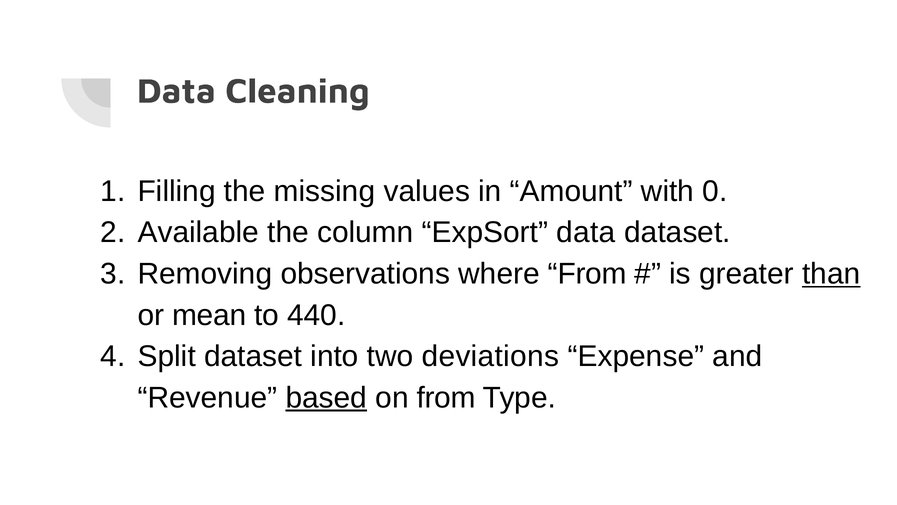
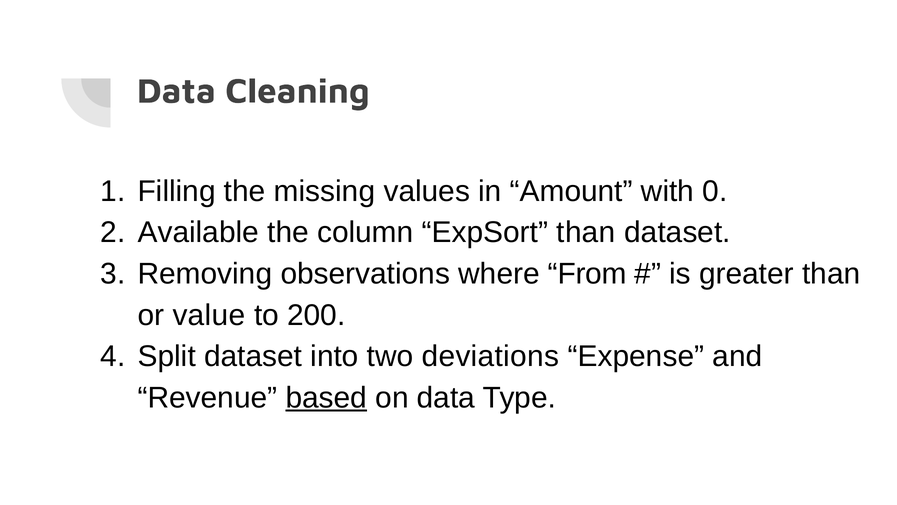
ExpSort data: data -> than (586, 232)
than underline: present -> none (831, 274)
mean: mean -> value (209, 315)
440: 440 -> 200 (316, 315)
on from: from -> data (446, 397)
